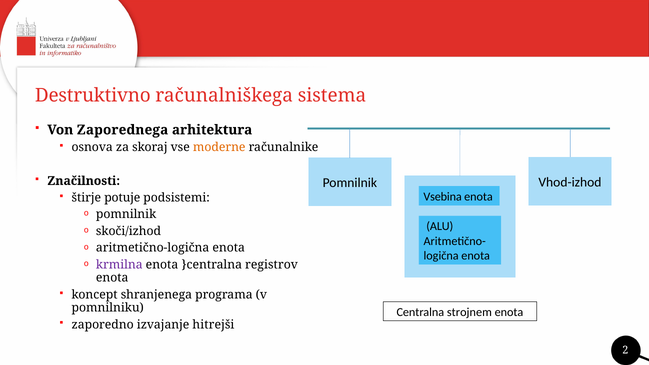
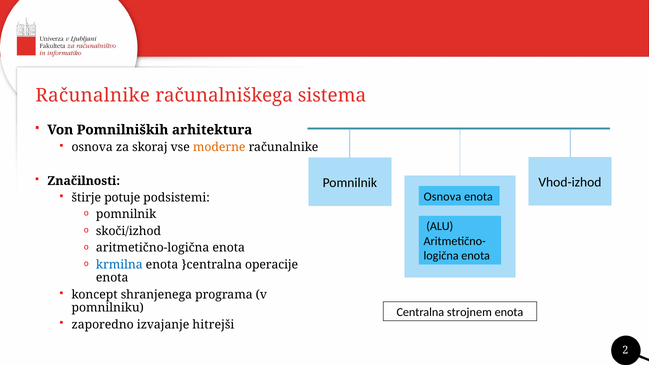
Destruktivno: Destruktivno -> Računalnike (93, 96)
Zaporednega: Zaporednega -> Pomnilniških (123, 130)
Vsebina: Vsebina -> Osnova (442, 197)
krmilna colour: purple -> blue (119, 265)
registrov: registrov -> operacije (272, 265)
